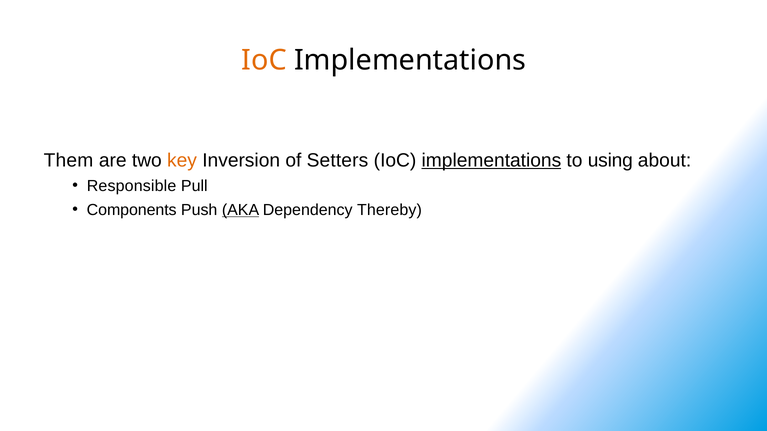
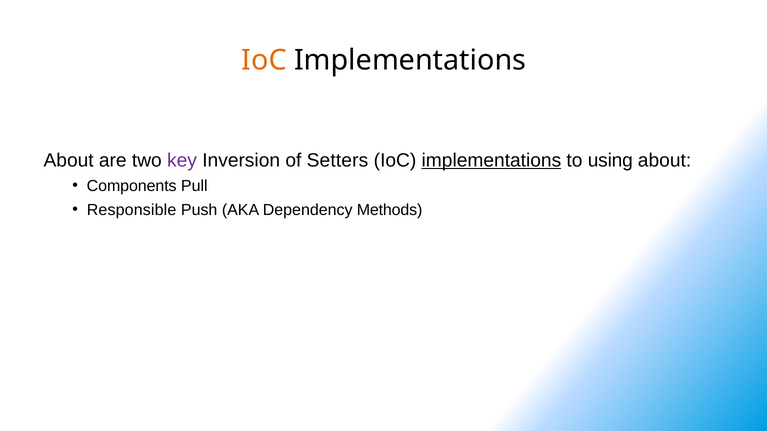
Them: Them -> About (69, 160)
key colour: orange -> purple (182, 160)
Responsible: Responsible -> Components (132, 186)
Components: Components -> Responsible (132, 210)
AKA underline: present -> none (241, 210)
Thereby: Thereby -> Methods (390, 210)
